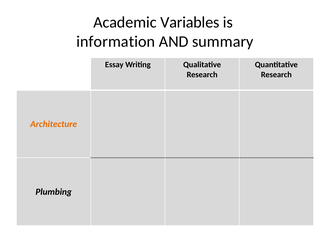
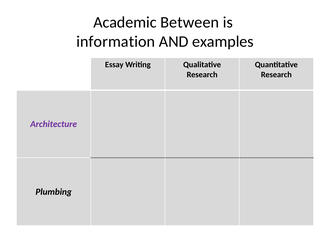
Variables: Variables -> Between (190, 22)
summary: summary -> examples (223, 42)
Architecture colour: orange -> purple (54, 124)
